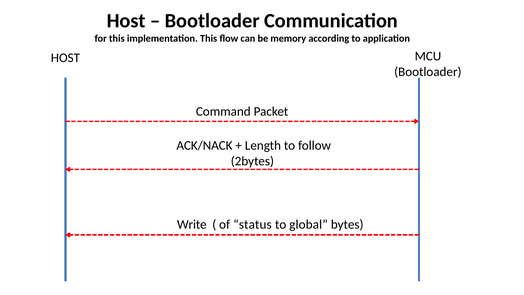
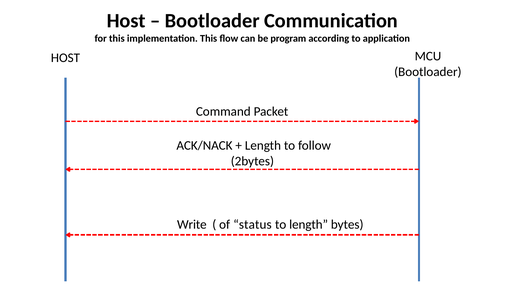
memory: memory -> program (288, 38)
to global: global -> length (309, 224)
